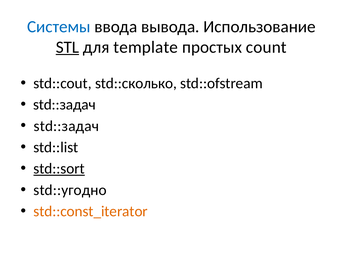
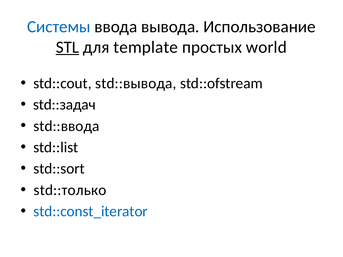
count: count -> world (266, 47)
std::сколько: std::сколько -> std::вывода (136, 83)
std::задач: std::задач -> std::ввода (66, 126)
std::sort underline: present -> none (59, 169)
std::угодно: std::угодно -> std::только (70, 190)
std::const_iterator colour: orange -> blue (91, 212)
